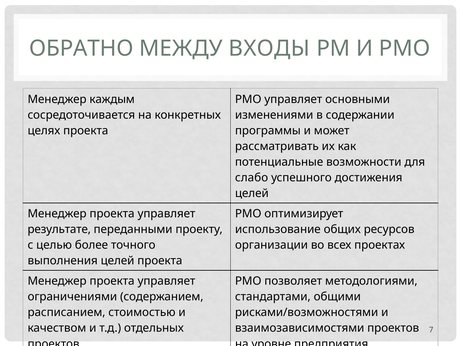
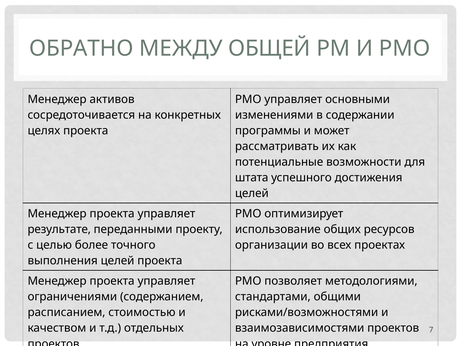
ВХОДЫ: ВХОДЫ -> ОБЩЕЙ (269, 48)
каждым: каждым -> активов (112, 99)
слабо: слабо -> штата (252, 178)
